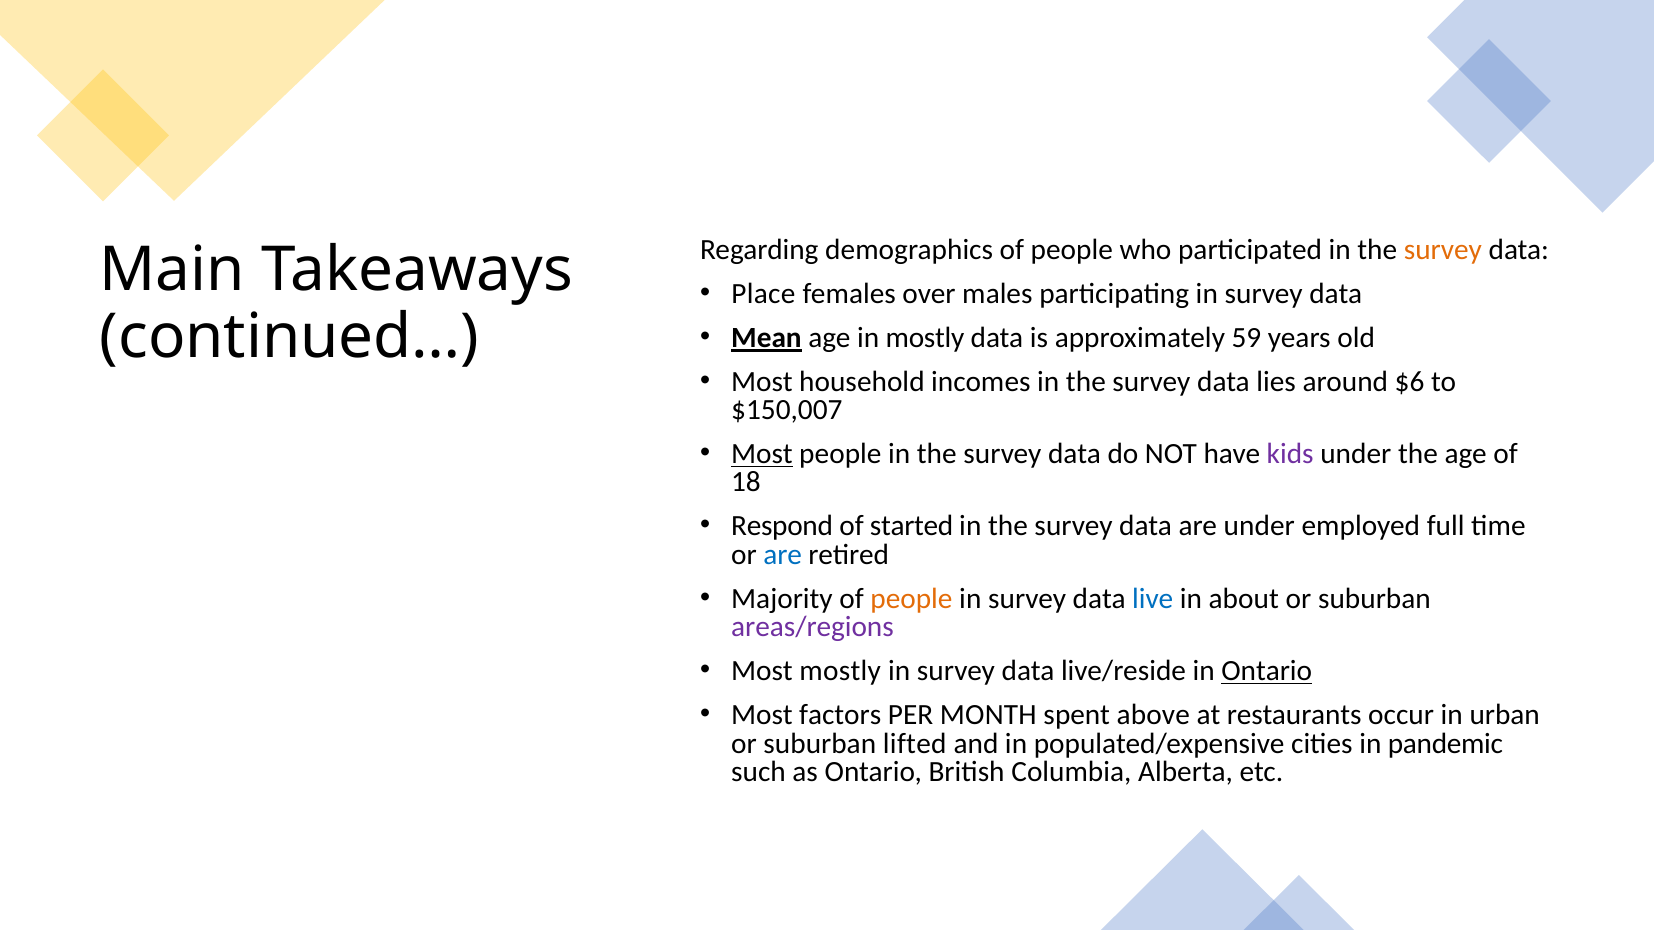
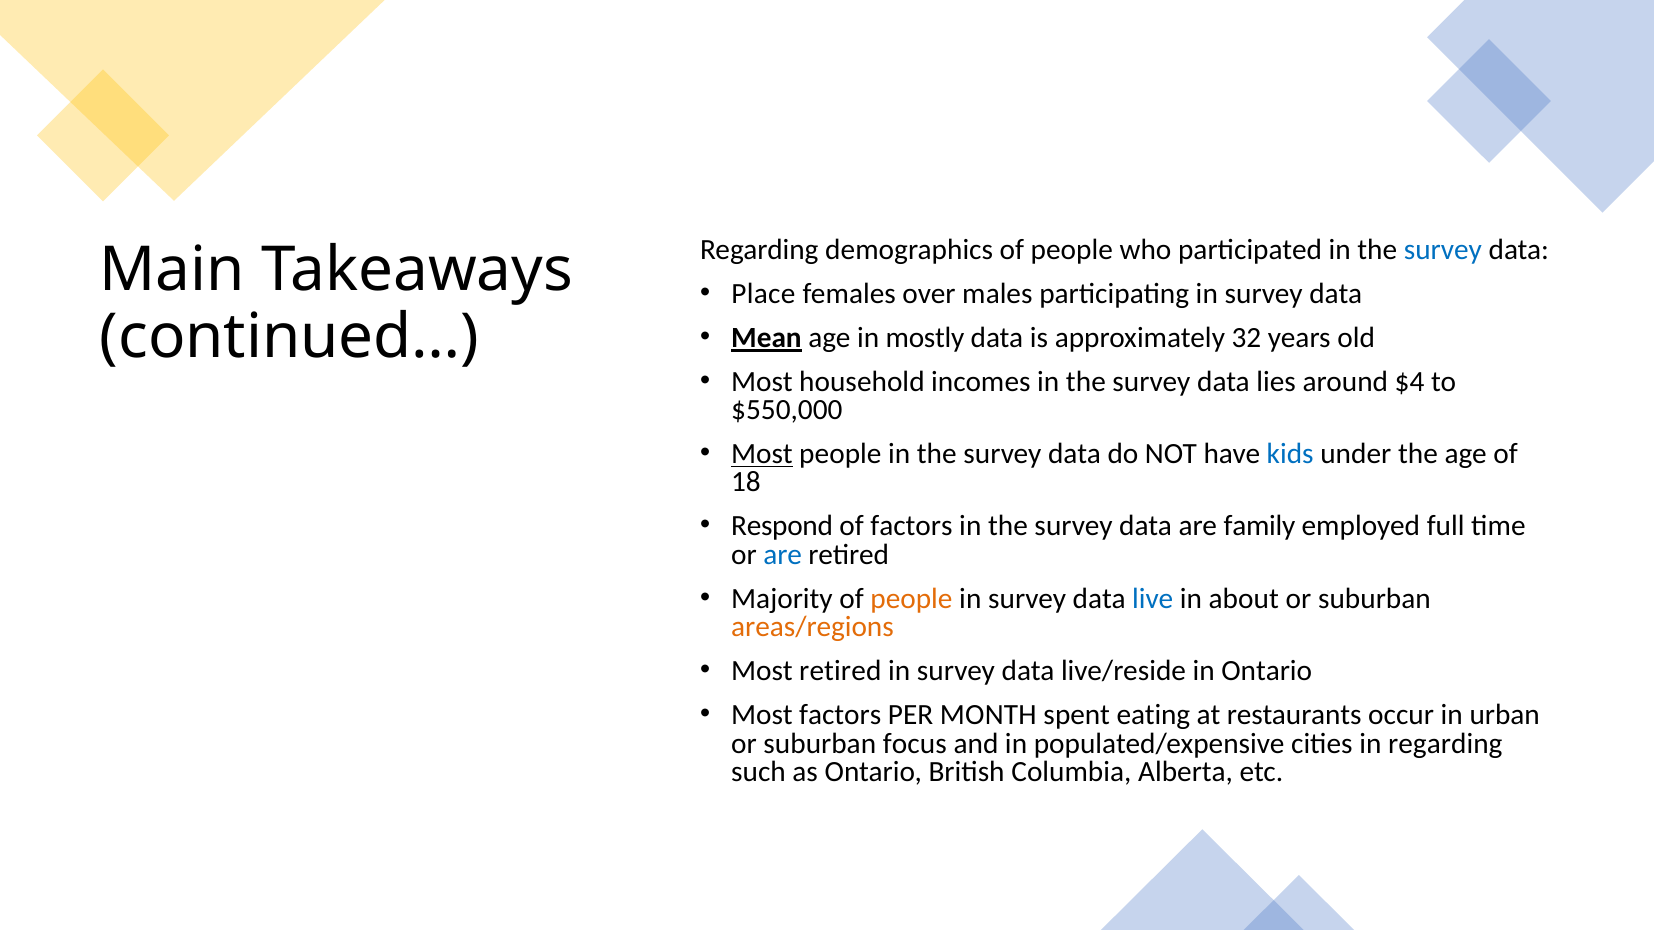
survey colour: orange -> blue (1443, 250)
59: 59 -> 32 (1246, 338)
$6: $6 -> $4 (1410, 382)
$150,007: $150,007 -> $550,000 (787, 410)
kids colour: purple -> blue (1290, 454)
of started: started -> factors (911, 526)
are under: under -> family (1259, 526)
areas/regions colour: purple -> orange (812, 627)
Most mostly: mostly -> retired (840, 671)
Ontario underline: present -> none (1267, 671)
above: above -> eating (1153, 715)
lifted: lifted -> focus (915, 744)
in pandemic: pandemic -> regarding (1445, 744)
